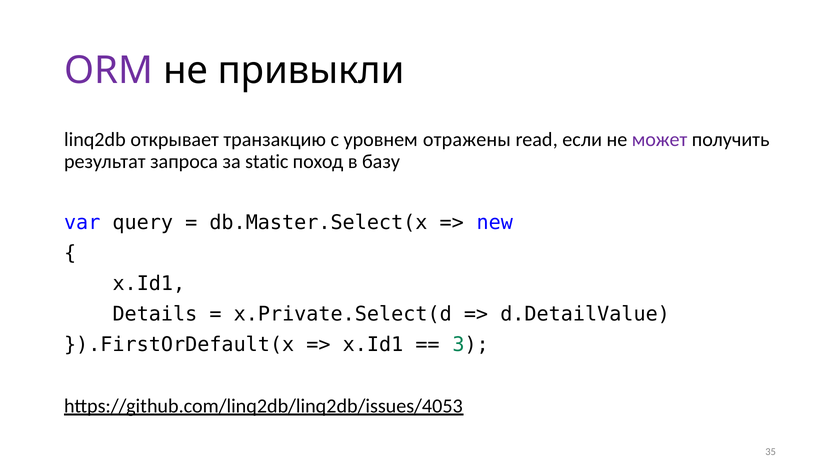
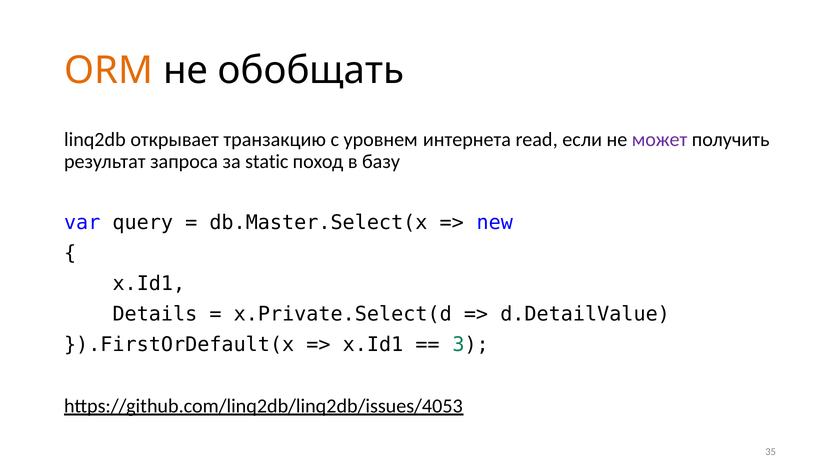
ORM colour: purple -> orange (108, 71)
привыкли: привыкли -> обобщать (311, 71)
отражены: отражены -> интернета (467, 140)
